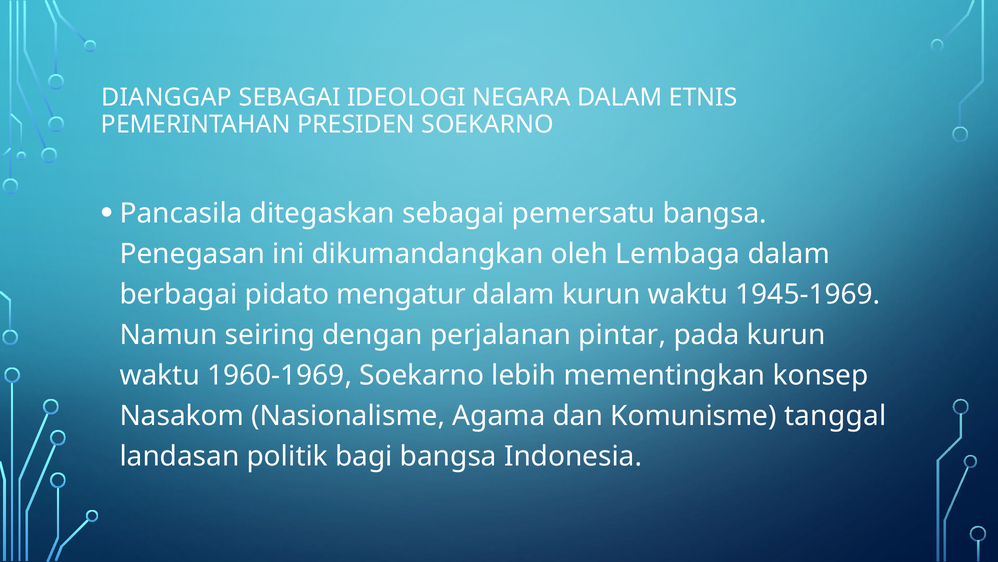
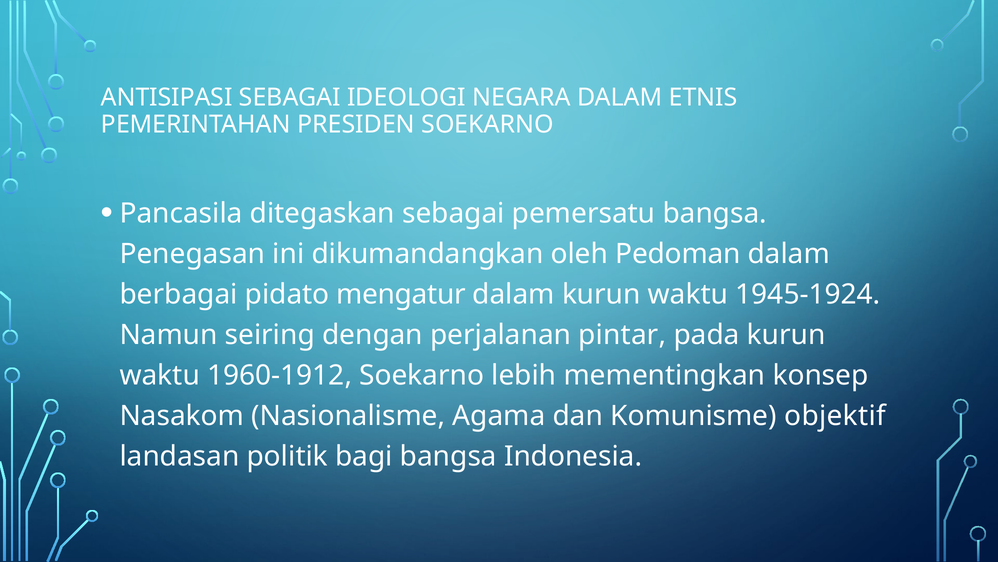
DIANGGAP: DIANGGAP -> ANTISIPASI (167, 98)
Lembaga: Lembaga -> Pedoman (678, 254)
1945-1969: 1945-1969 -> 1945-1924 (808, 294)
1960-1969: 1960-1969 -> 1960-1912 (280, 375)
tanggal: tanggal -> objektif (835, 416)
